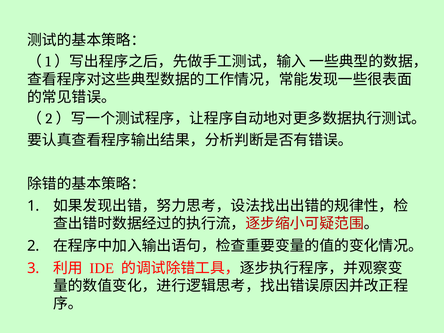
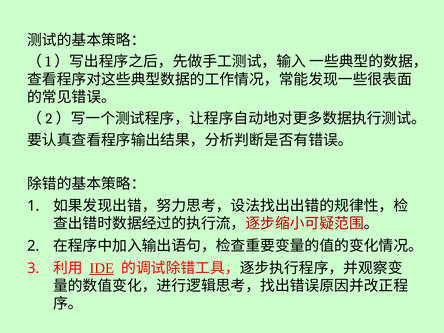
IDE underline: none -> present (102, 268)
